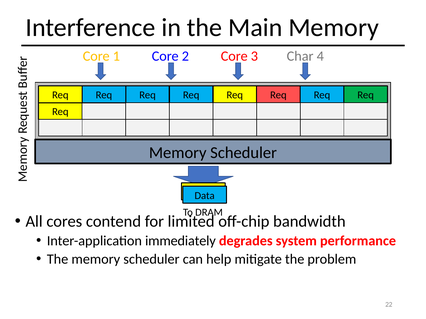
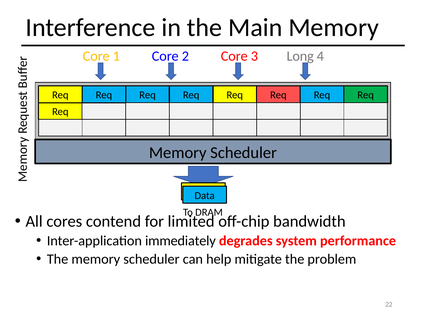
Char: Char -> Long (300, 56)
